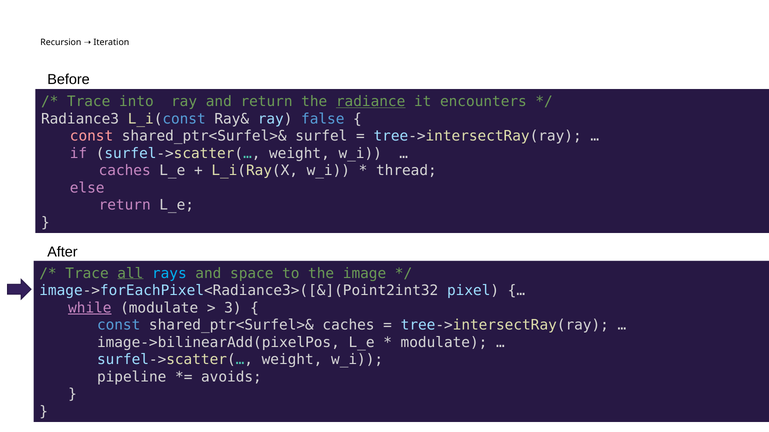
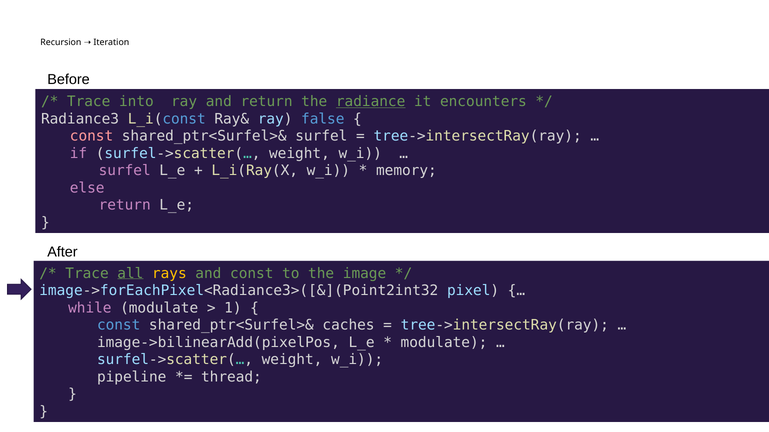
caches: caches -> surfel (125, 171)
thread: thread -> memory (406, 171)
rays colour: light blue -> yellow (169, 274)
and space: space -> const (252, 274)
while underline: present -> none (90, 308)
3: 3 -> 1 (233, 308)
avoids: avoids -> thread (231, 377)
